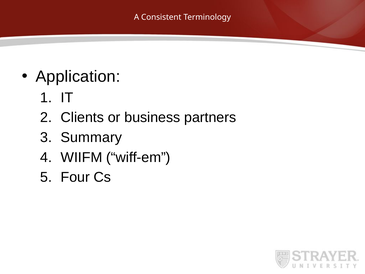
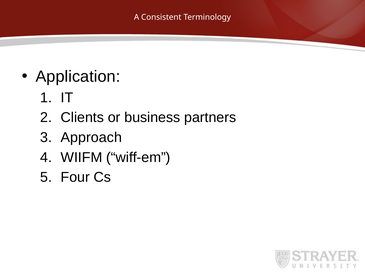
Summary: Summary -> Approach (91, 137)
